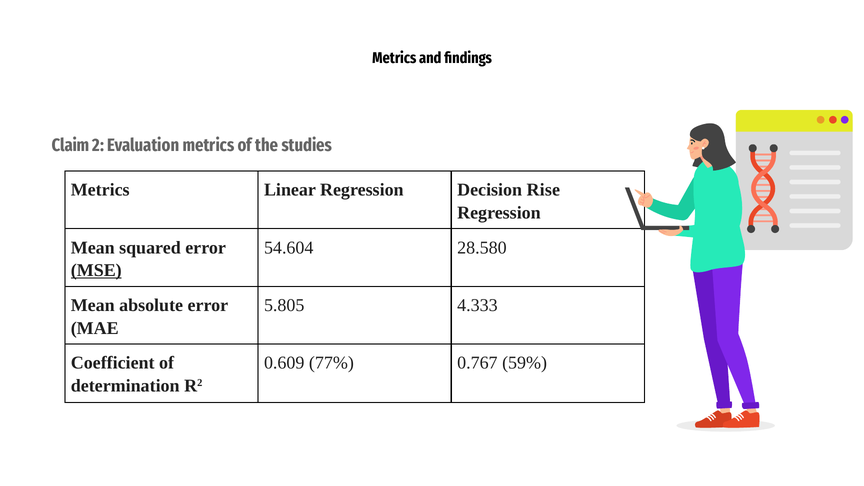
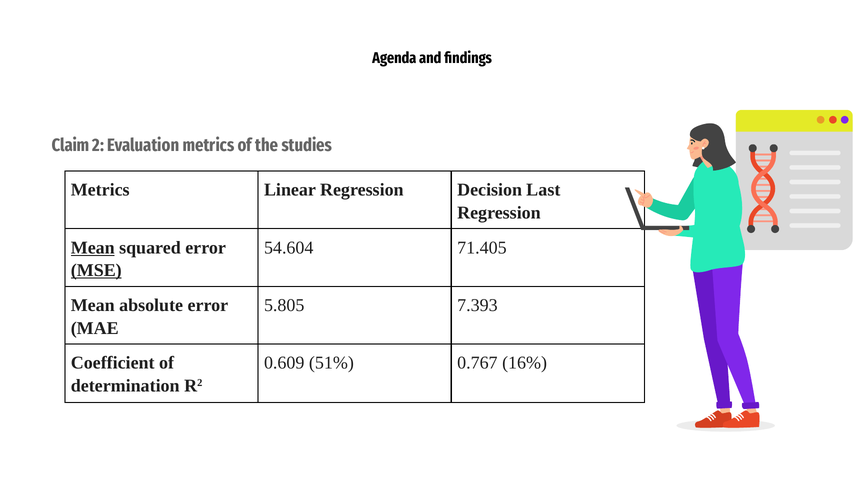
Metrics: Metrics -> Agenda (394, 58)
Rise: Rise -> Last (543, 190)
Mean underline: none -> present (93, 248)
28.580: 28.580 -> 71.405 (482, 248)
4.333: 4.333 -> 7.393 (477, 305)
77%: 77% -> 51% (331, 363)
59%: 59% -> 16% (525, 363)
